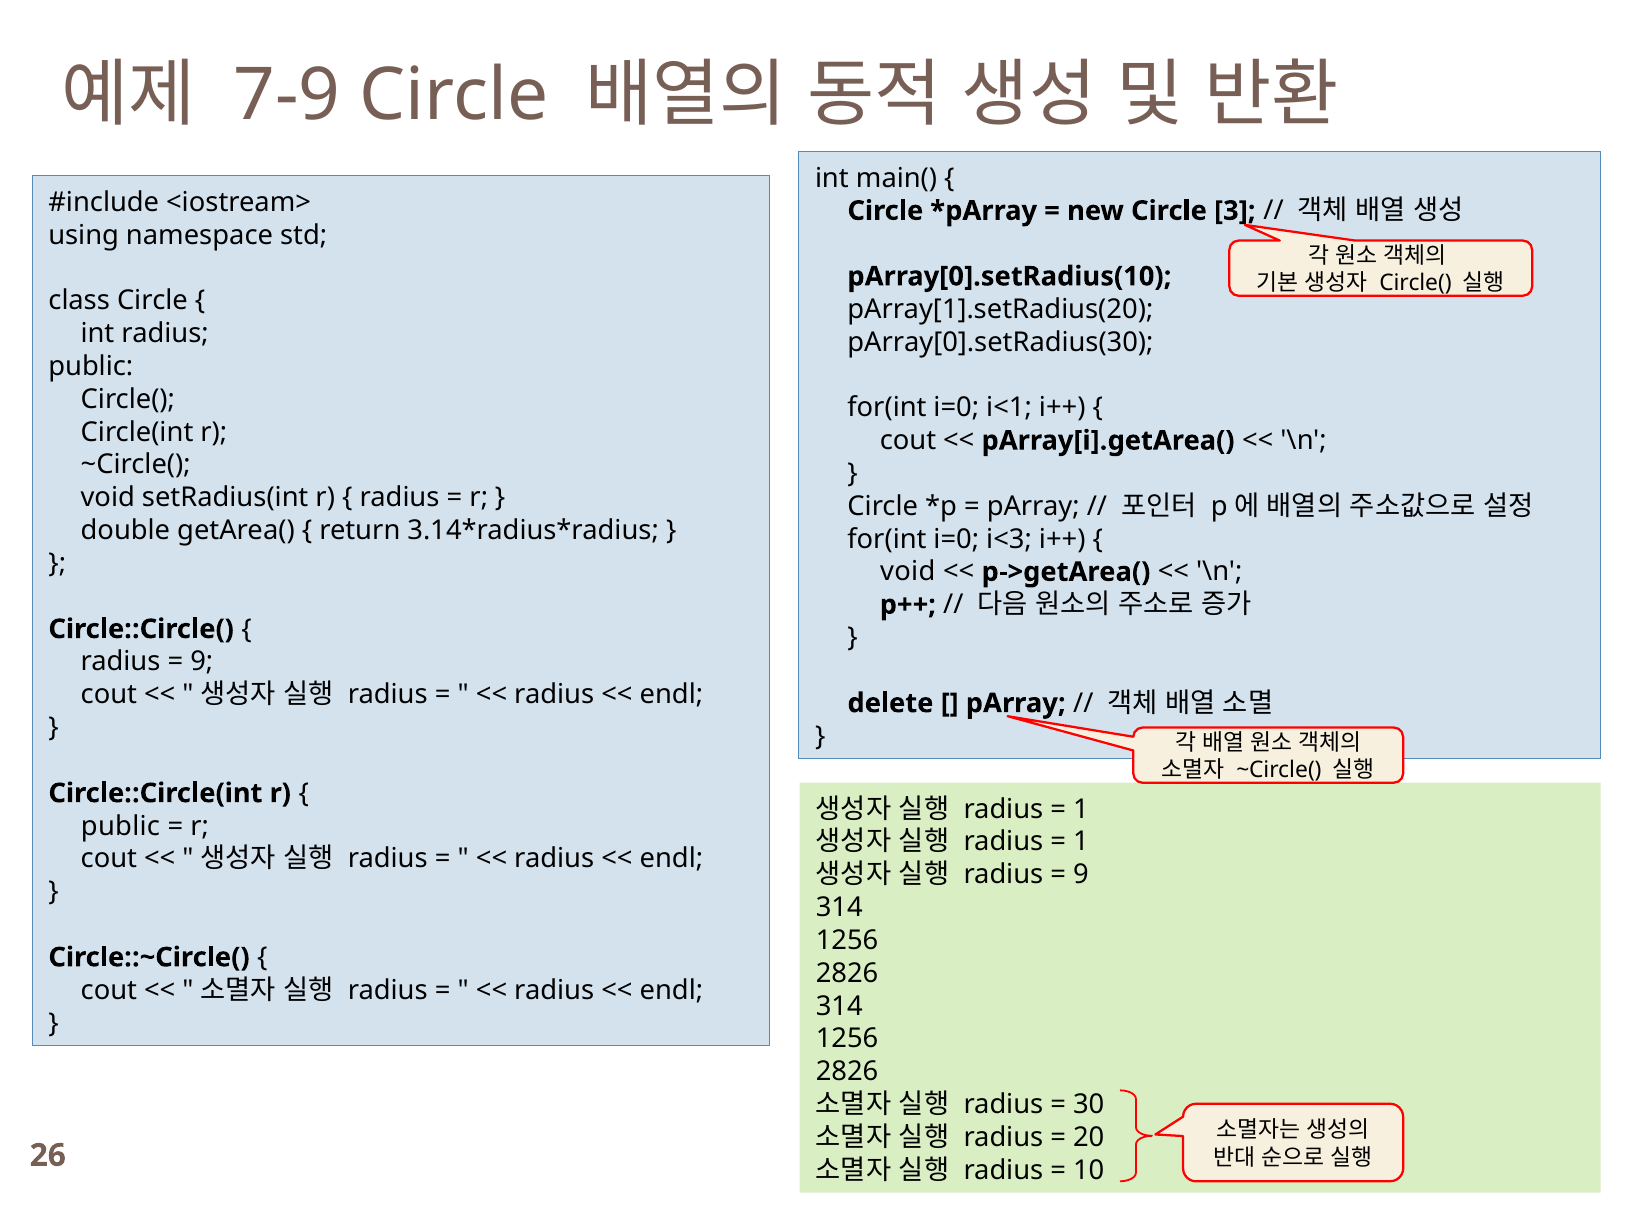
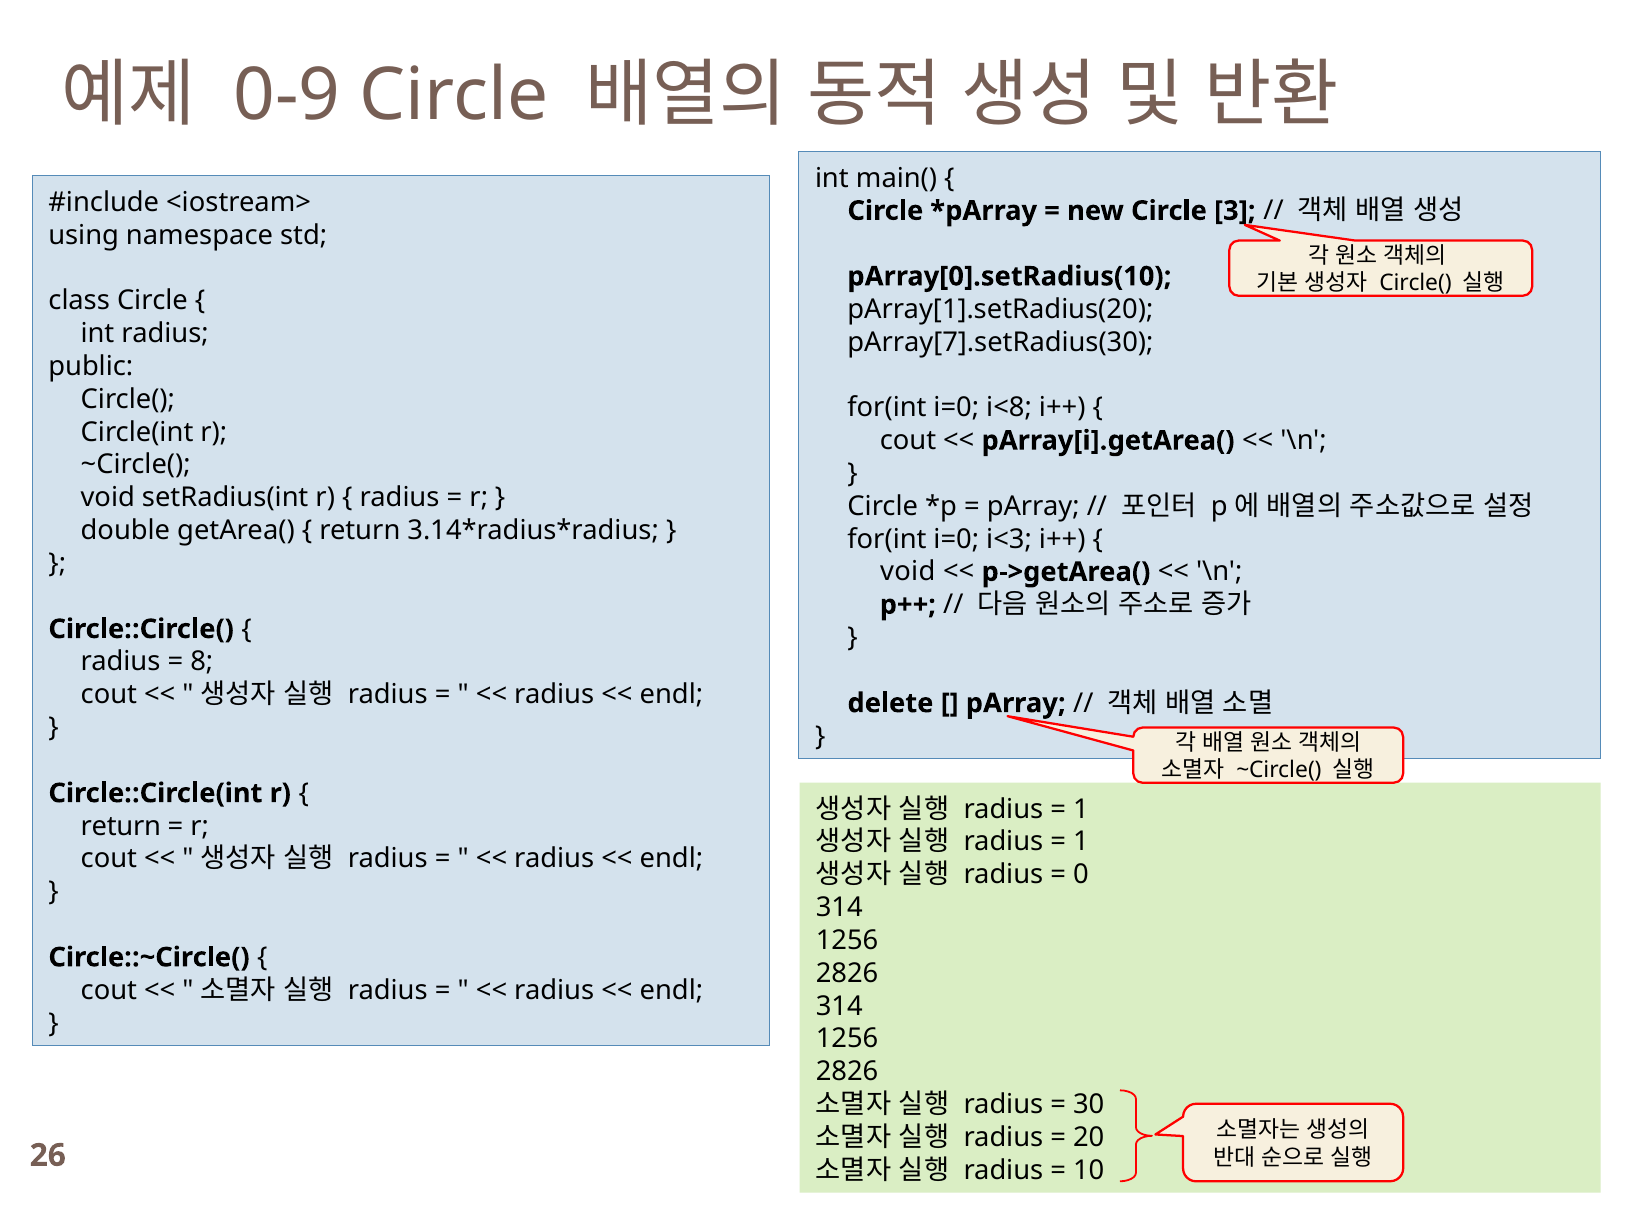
7-9: 7-9 -> 0-9 (287, 96)
pArray[0].setRadius(30: pArray[0].setRadius(30 -> pArray[7].setRadius(30 (1000, 342)
i<1: i<1 -> i<8 (1009, 408)
9: 9 -> 8 (202, 662)
public: public -> return (121, 826)
9: 9 -> 0 (1081, 875)
